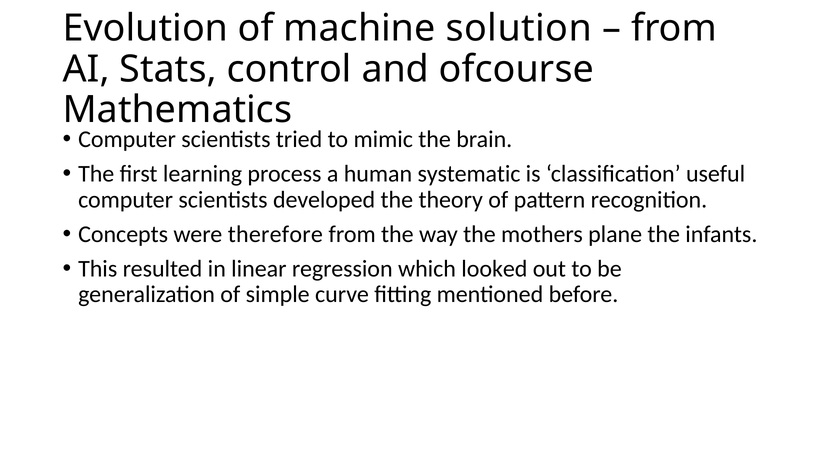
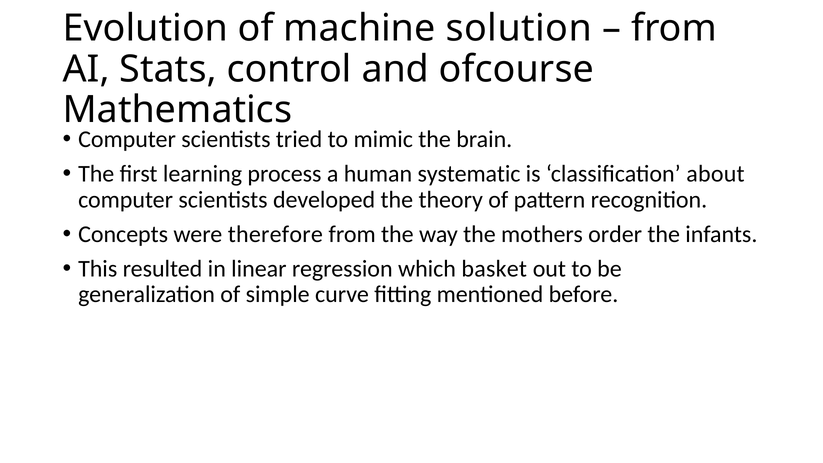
useful: useful -> about (715, 174)
plane: plane -> order (615, 234)
looked: looked -> basket (494, 269)
